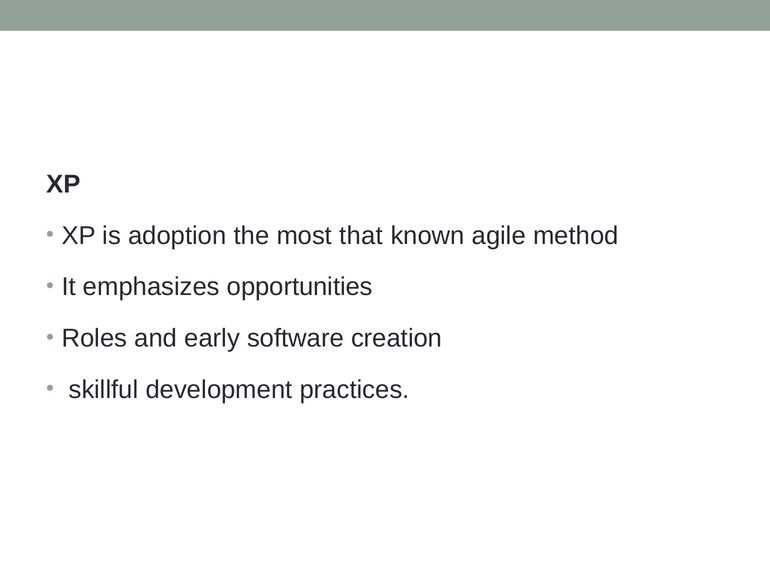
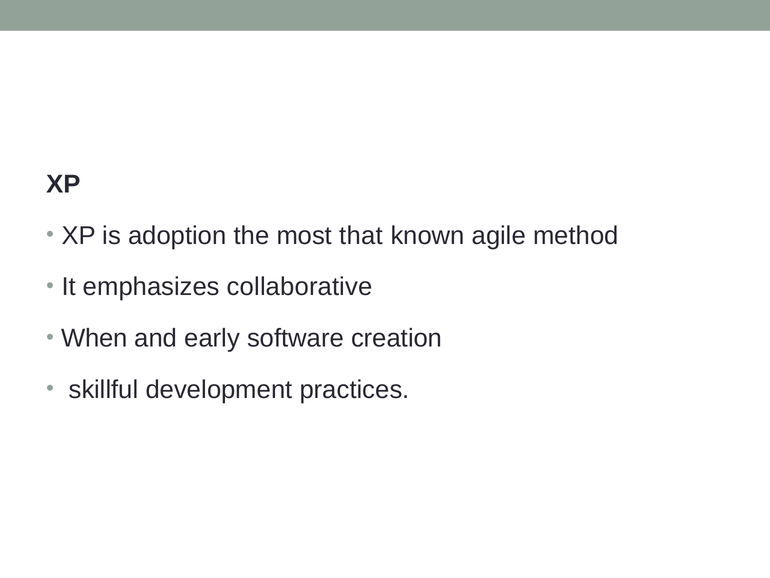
opportunities: opportunities -> collaborative (300, 287)
Roles: Roles -> When (95, 338)
